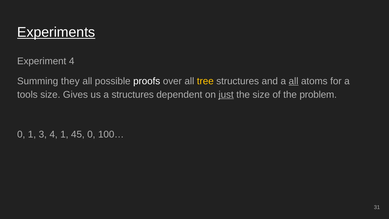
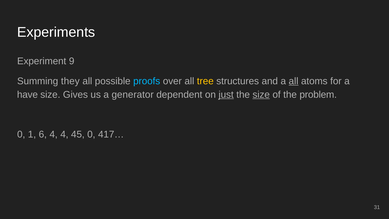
Experiments underline: present -> none (56, 32)
Experiment 4: 4 -> 9 (72, 61)
proofs colour: white -> light blue (147, 81)
tools: tools -> have (27, 94)
a structures: structures -> generator (133, 94)
size underline: none -> present (261, 94)
3: 3 -> 6 (43, 134)
4 1: 1 -> 4 (64, 134)
100…: 100… -> 417… (111, 134)
